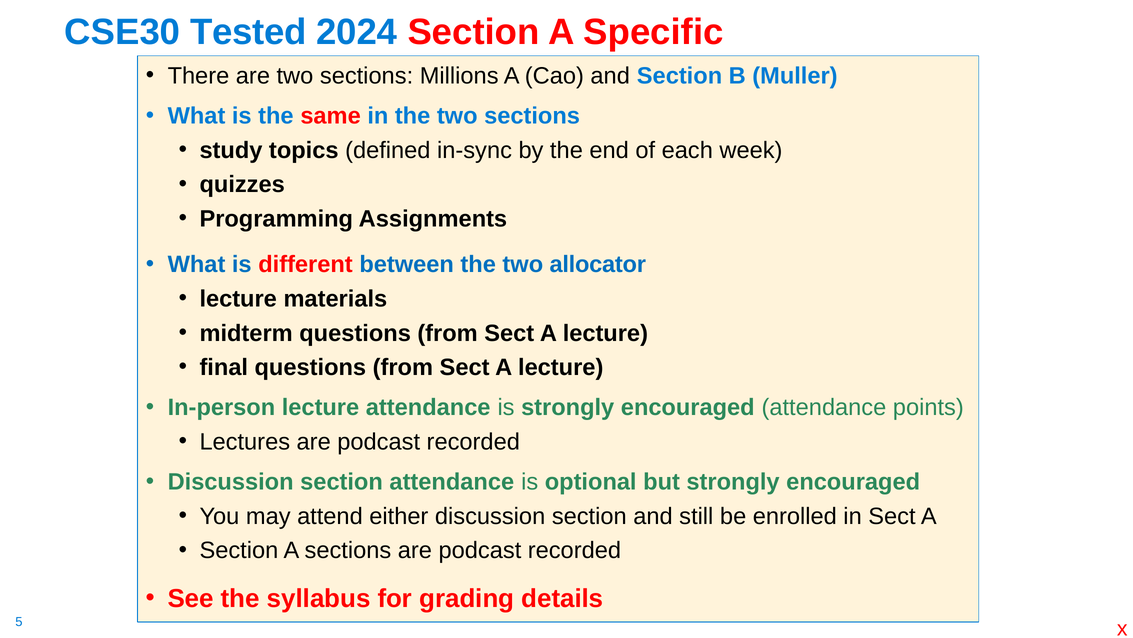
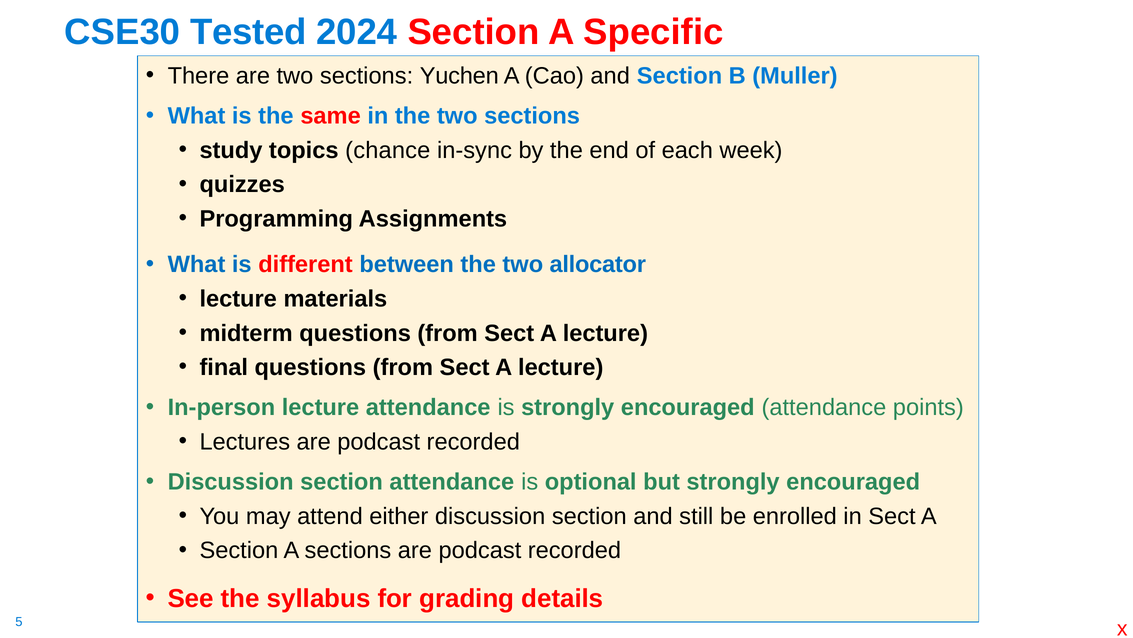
Millions: Millions -> Yuchen (459, 76)
defined: defined -> chance (388, 150)
